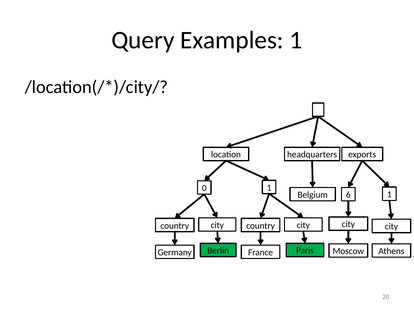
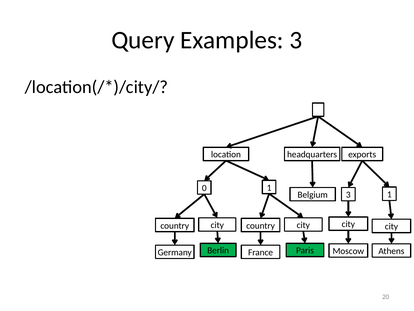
Examples 1: 1 -> 3 (296, 40)
6: 6 -> 3 (348, 194)
